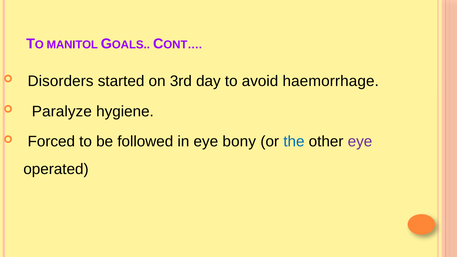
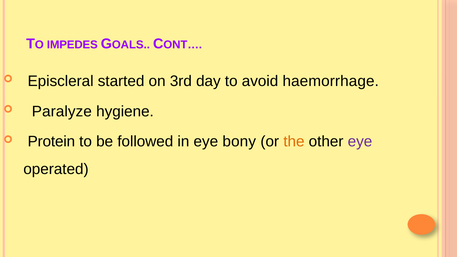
MANITOL: MANITOL -> IMPEDES (72, 45)
Disorders: Disorders -> Episcleral (61, 81)
Forced: Forced -> Protein (51, 142)
the colour: blue -> orange (294, 142)
